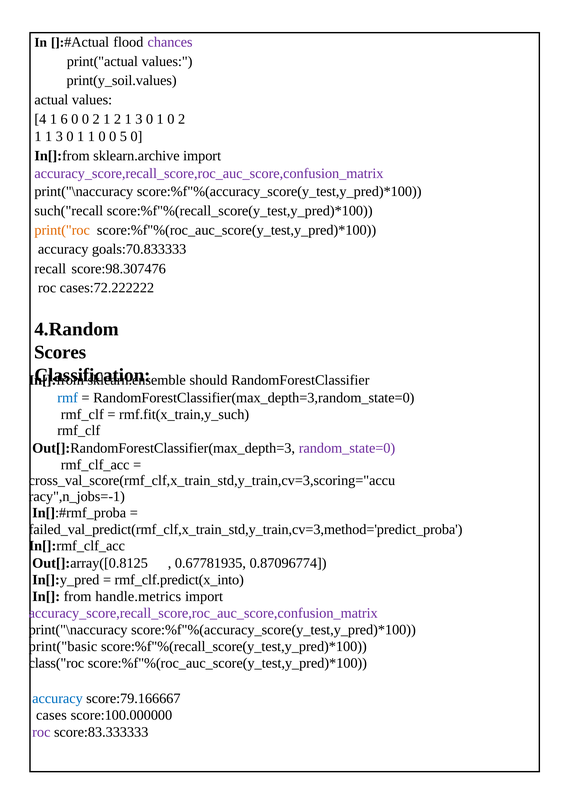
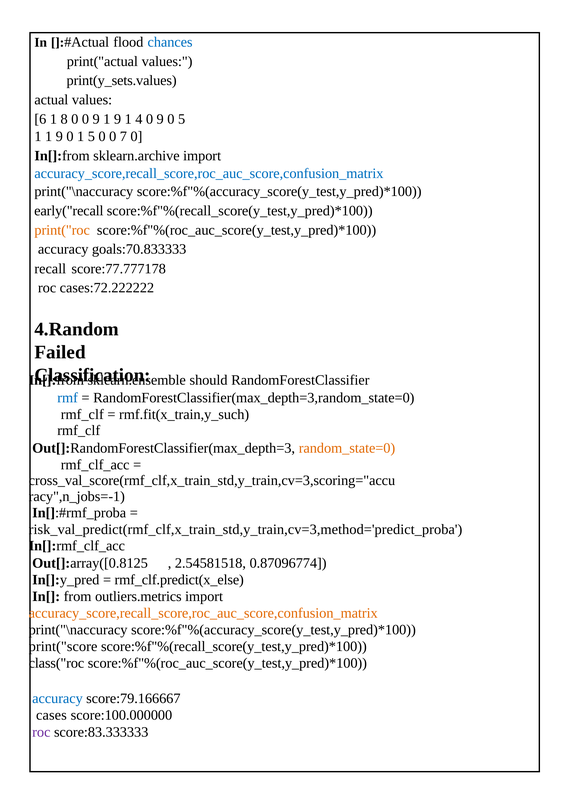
chances colour: purple -> blue (170, 42)
print(y_soil.values: print(y_soil.values -> print(y_sets.values (122, 81)
4: 4 -> 6 (40, 119)
6: 6 -> 8 (64, 119)
0 0 2: 2 -> 9 (96, 119)
2: 2 -> 9 (118, 119)
3: 3 -> 4 (139, 119)
1: 1 -> 9 (160, 119)
2: 2 -> 5 (182, 119)
1 1 3: 3 -> 9 (59, 137)
0 1 1: 1 -> 5 (91, 137)
5: 5 -> 7 (123, 137)
accuracy_score,recall_score,roc_auc_score,confusion_matrix colour: purple -> blue (209, 174)
such("recall: such("recall -> early("recall (69, 211)
score:98.307476: score:98.307476 -> score:77.777178 (119, 269)
Scores: Scores -> Failed (60, 352)
random_state=0 colour: purple -> orange (347, 448)
failed_val_predict(rmf_clf,x_train_std,y_train,cv=3,method='predict_proba: failed_val_predict(rmf_clf,x_train_std,y_train,cv=3,method='predict_proba -> risk_val_predict(rmf_clf,x_train_std,y_train,cv=3,method='predict_proba (245, 530)
0.67781935: 0.67781935 -> 2.54581518 (210, 564)
rmf_clf.predict(x_into: rmf_clf.predict(x_into -> rmf_clf.predict(x_else (179, 580)
handle.metrics: handle.metrics -> outliers.metrics (138, 597)
accuracy_score,recall_score,roc_auc_score,confusion_matrix colour: purple -> orange (203, 614)
print("basic: print("basic -> print("score (63, 647)
